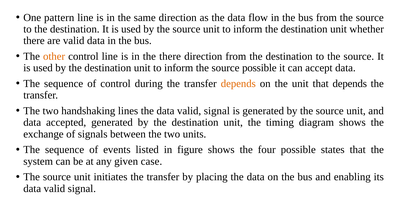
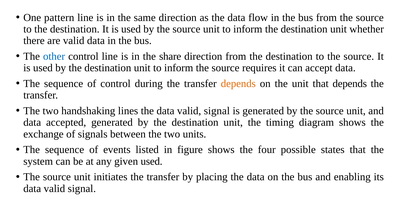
other colour: orange -> blue (54, 56)
the there: there -> share (170, 56)
source possible: possible -> requires (259, 68)
given case: case -> used (152, 161)
